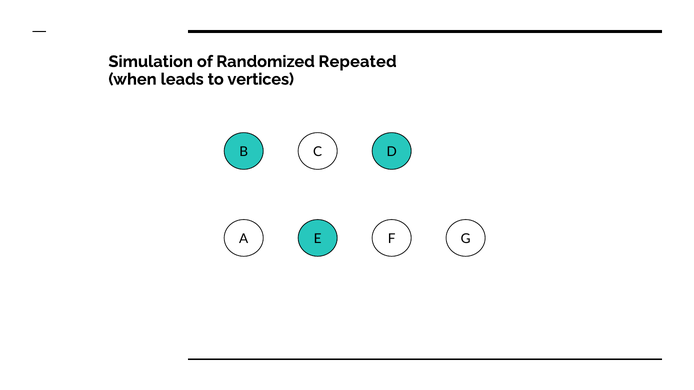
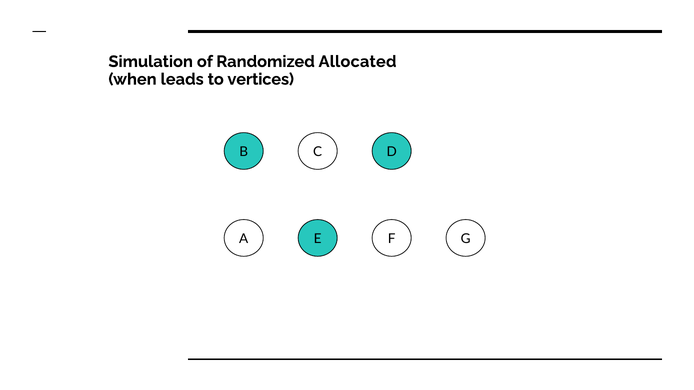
Repeated: Repeated -> Allocated (358, 62)
